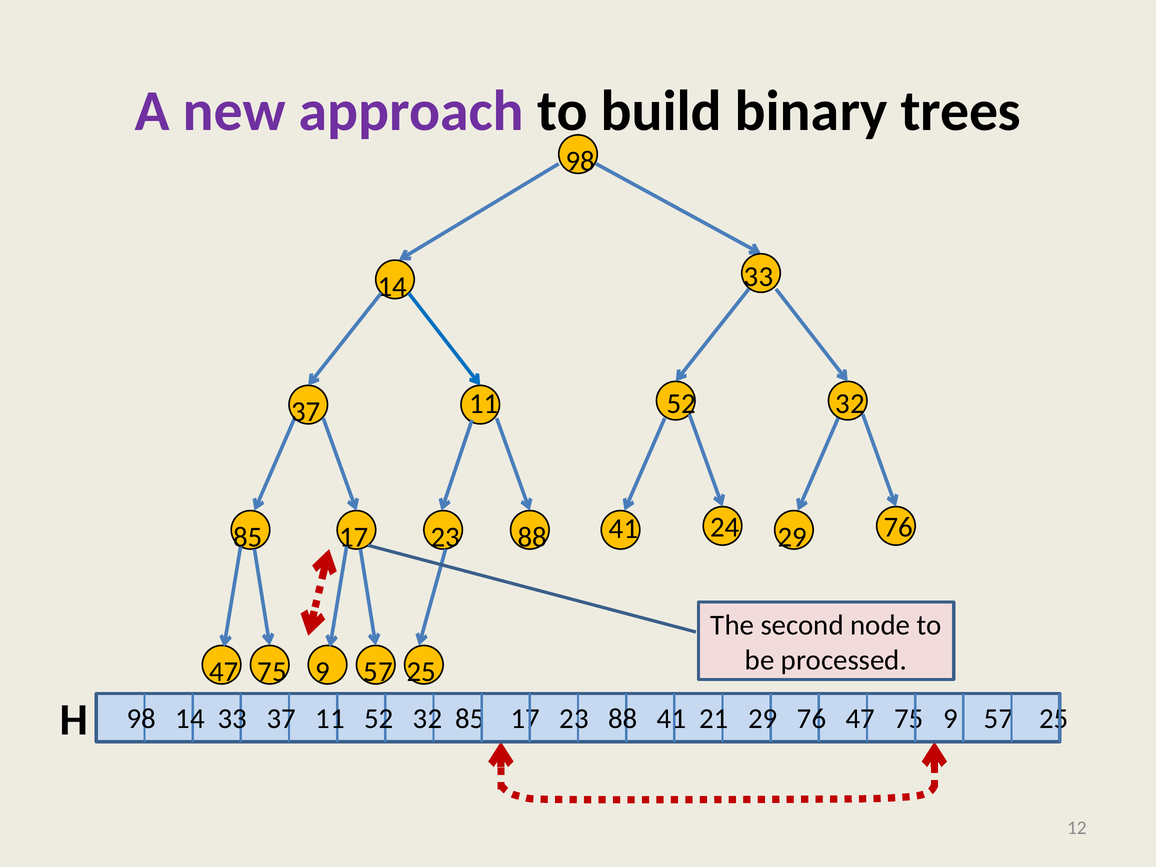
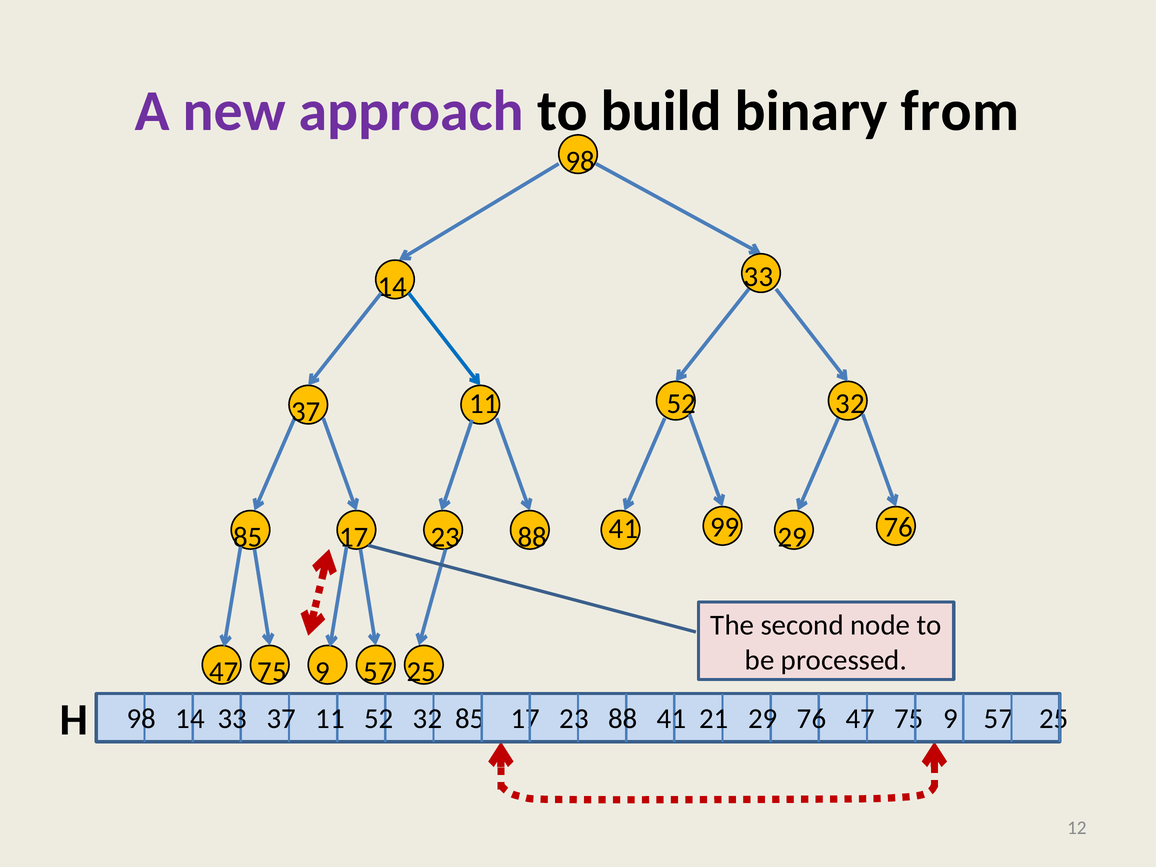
trees: trees -> from (960, 111)
24: 24 -> 99 (725, 527)
